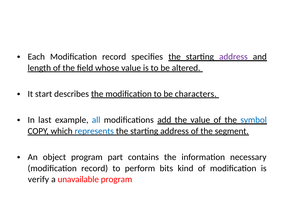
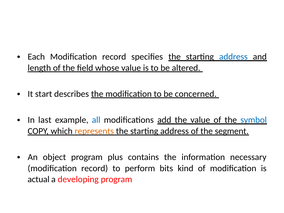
address colour: purple -> blue (233, 57)
characters: characters -> concerned (196, 94)
represents colour: blue -> orange (94, 131)
part: part -> plus (115, 157)
verify: verify -> actual (39, 179)
unavailable: unavailable -> developing (78, 179)
